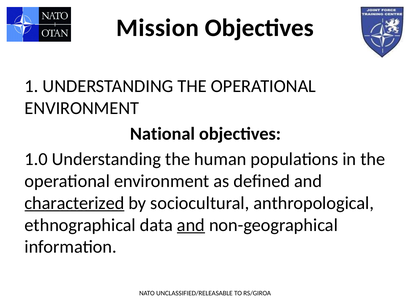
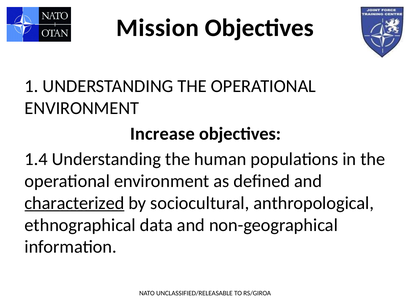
National: National -> Increase (162, 134)
1.0: 1.0 -> 1.4 (36, 159)
and underline: present -> none (191, 225)
